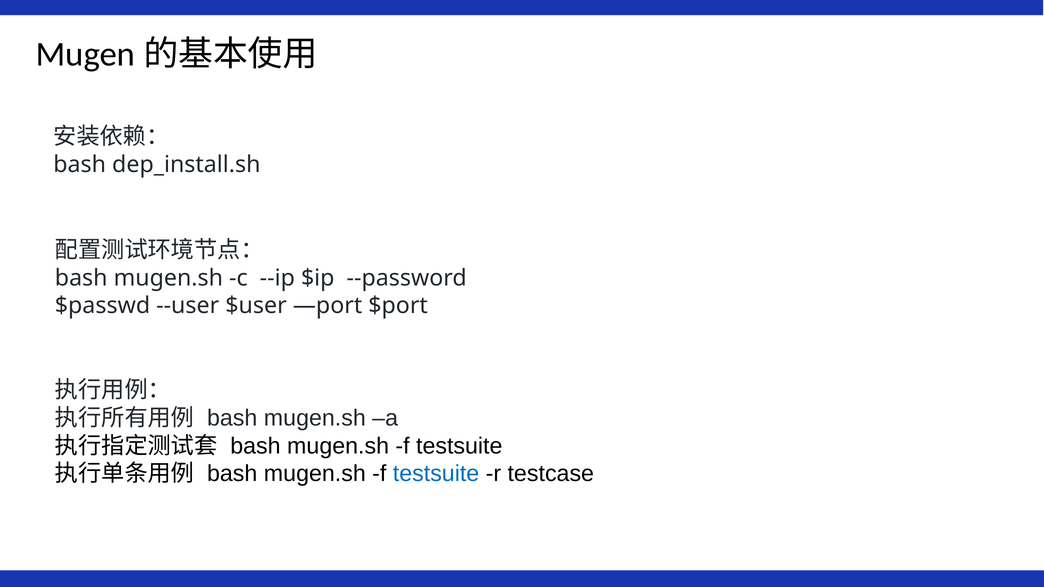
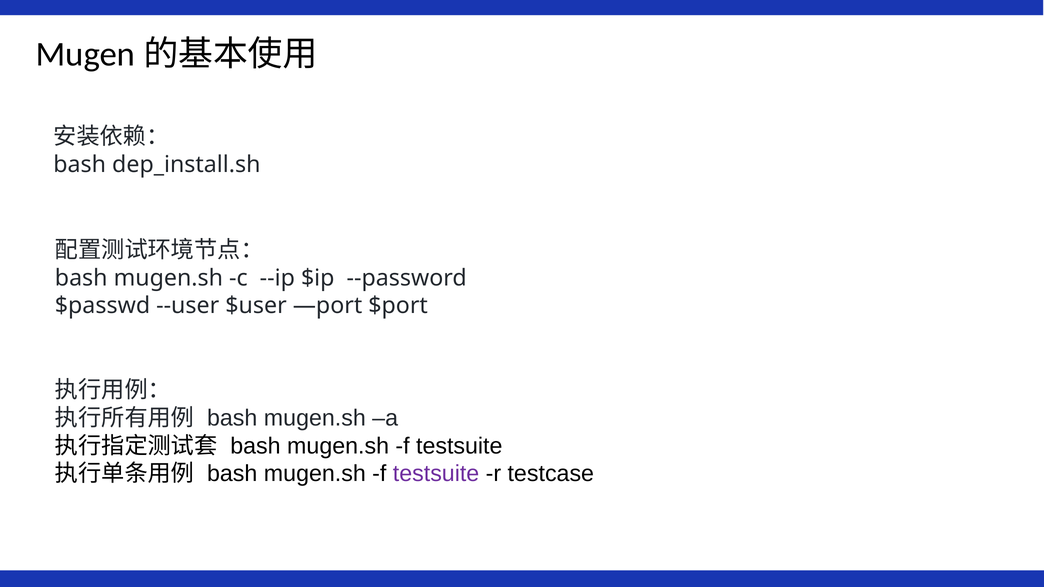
testsuite colour: blue -> purple (436, 474)
